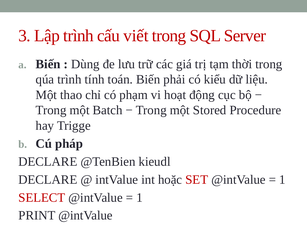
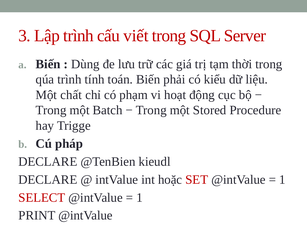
thao: thao -> chất (71, 95)
